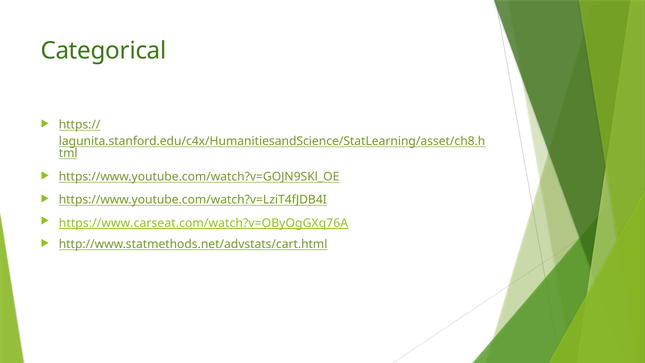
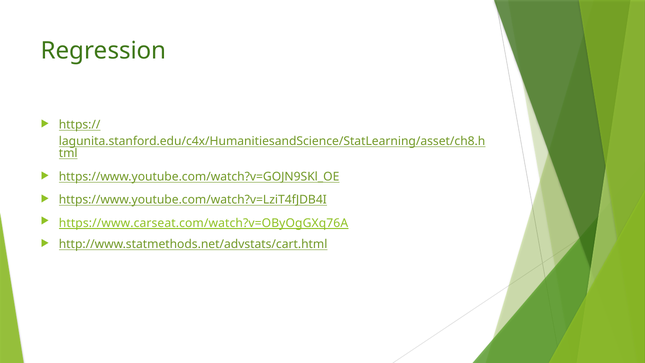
Categorical: Categorical -> Regression (103, 51)
